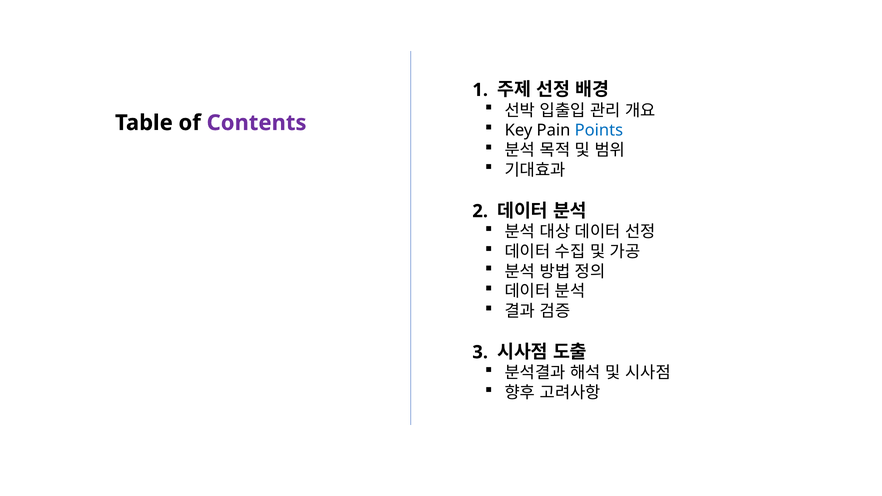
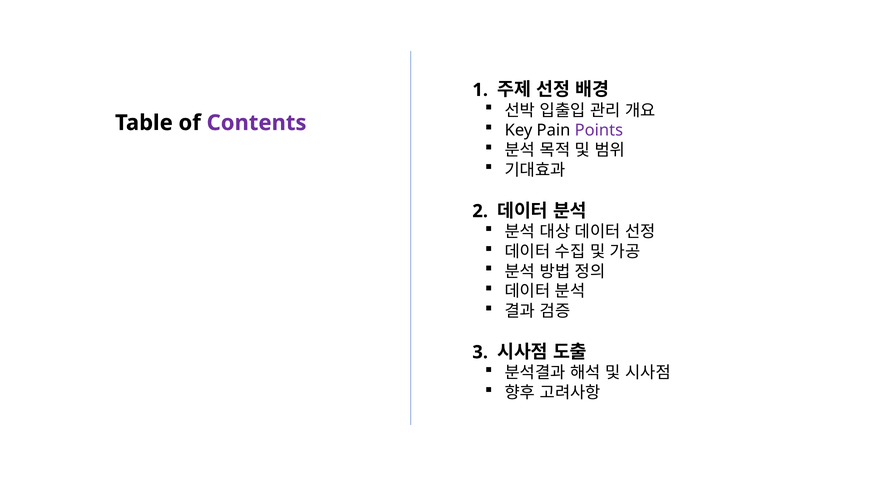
Points colour: blue -> purple (599, 131)
